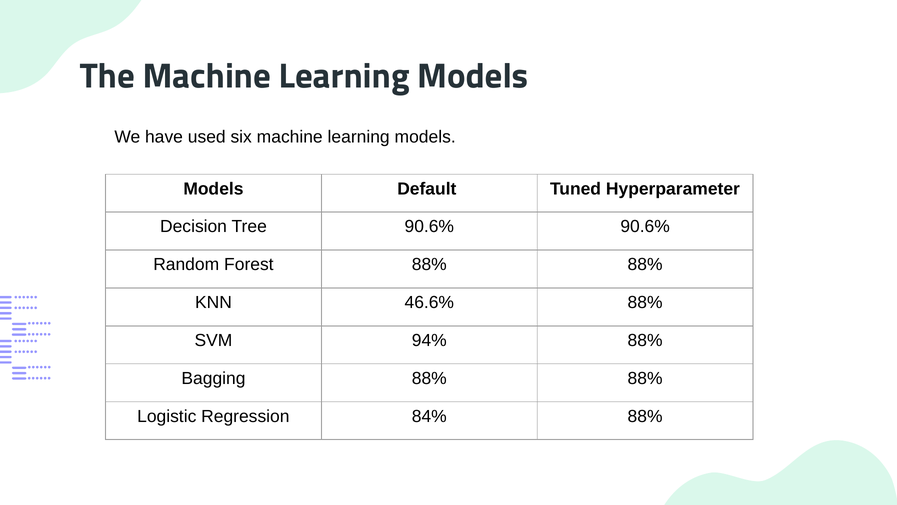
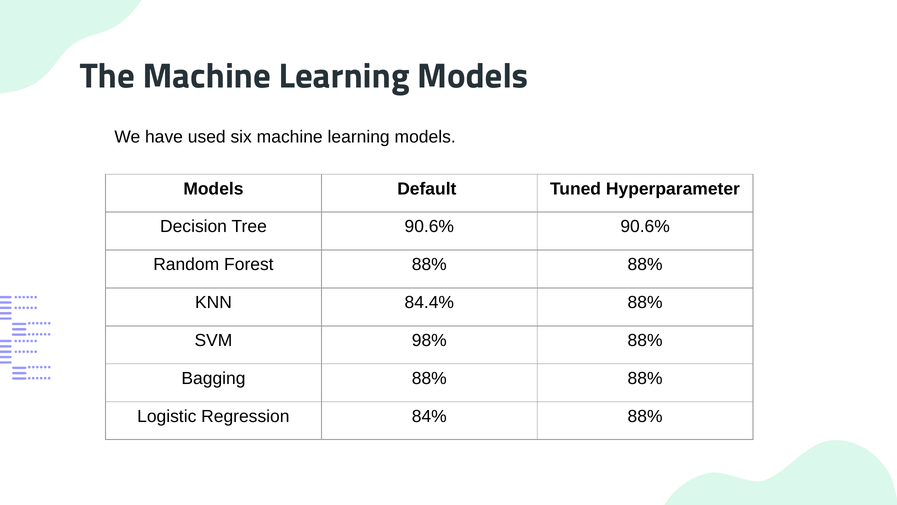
46.6%: 46.6% -> 84.4% (429, 302)
94%: 94% -> 98% (429, 340)
